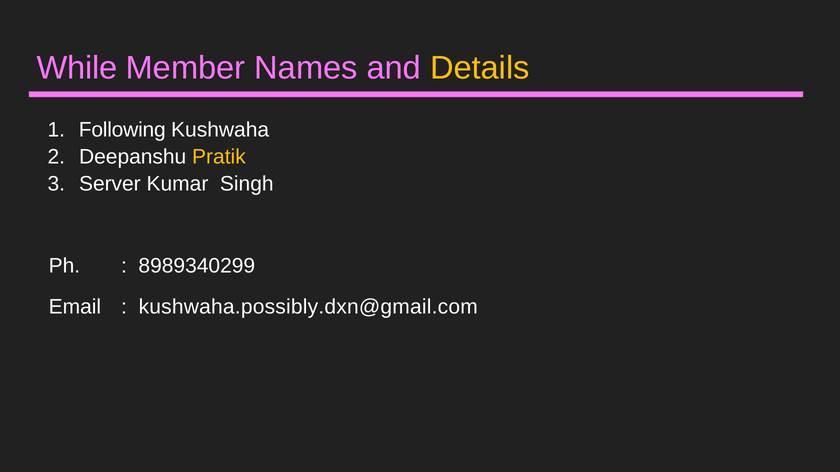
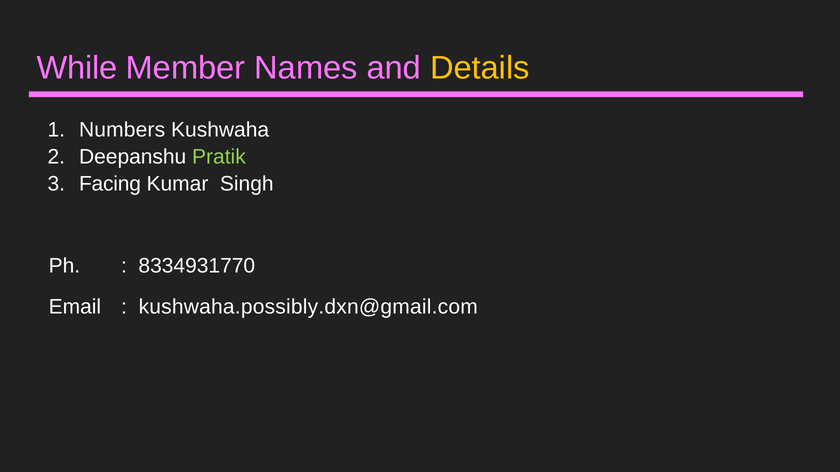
Following: Following -> Numbers (122, 130)
Pratik colour: yellow -> light green (219, 157)
Server: Server -> Facing (110, 184)
8989340299: 8989340299 -> 8334931770 (197, 266)
